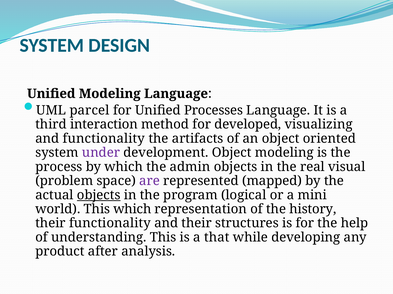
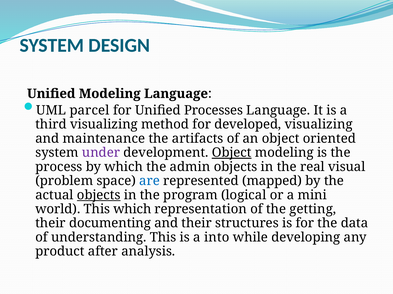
third interaction: interaction -> visualizing (104, 125)
and functionality: functionality -> maintenance (104, 139)
Object underline: none -> present (232, 153)
are colour: purple -> blue (150, 181)
history: history -> getting (313, 210)
their functionality: functionality -> documenting (110, 224)
help: help -> data (355, 224)
that: that -> into (217, 238)
